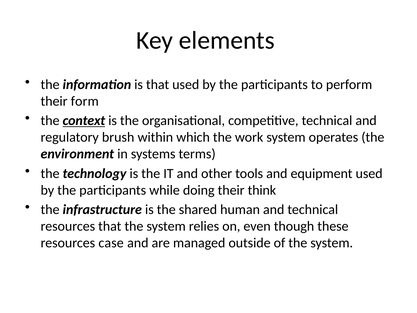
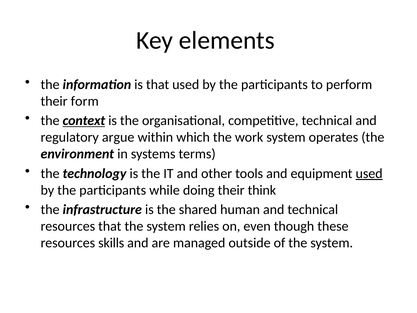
brush: brush -> argue (118, 137)
used underline: none -> present (369, 173)
case: case -> skills (111, 243)
